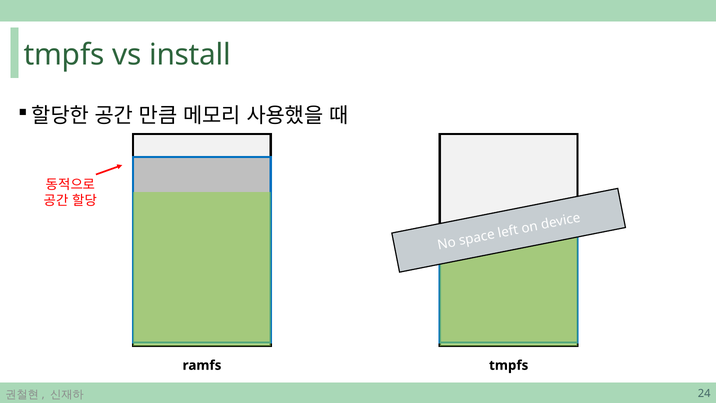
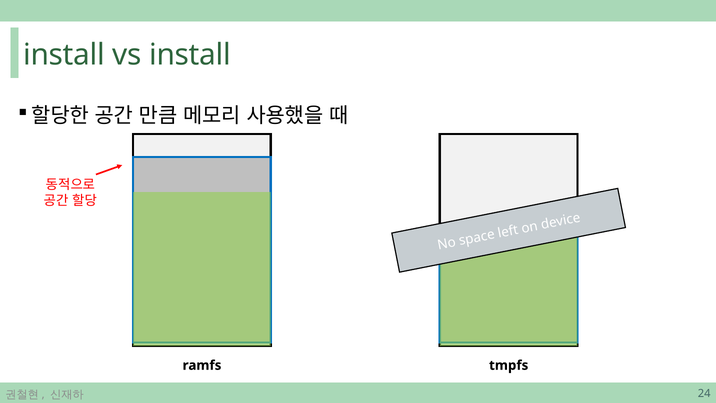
tmpfs: tmpfs -> install (64, 55)
